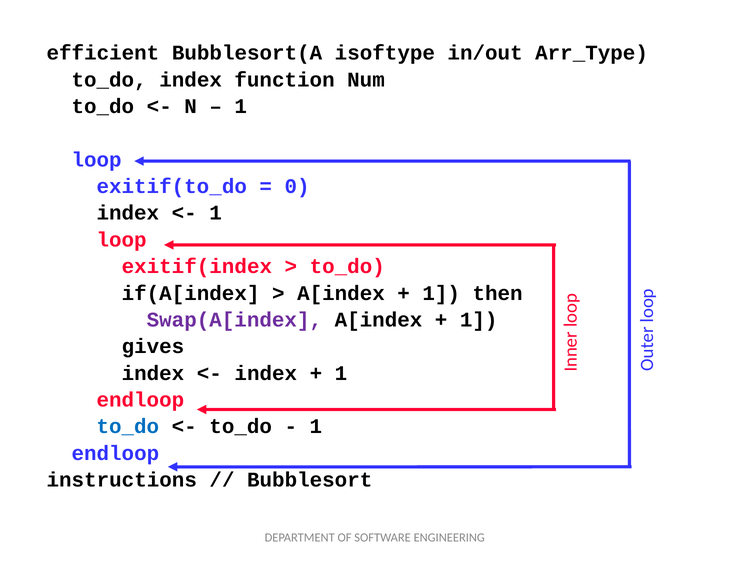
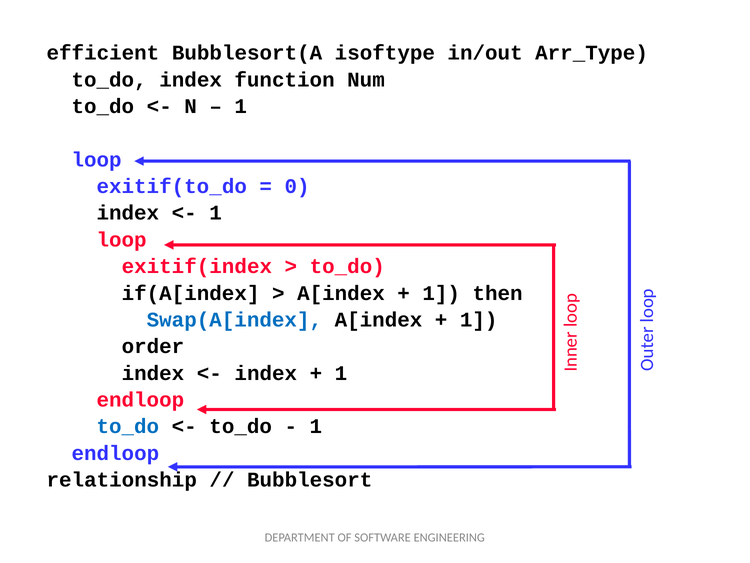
Swap(A[index colour: purple -> blue (234, 320)
gives: gives -> order (153, 346)
instructions: instructions -> relationship (122, 480)
